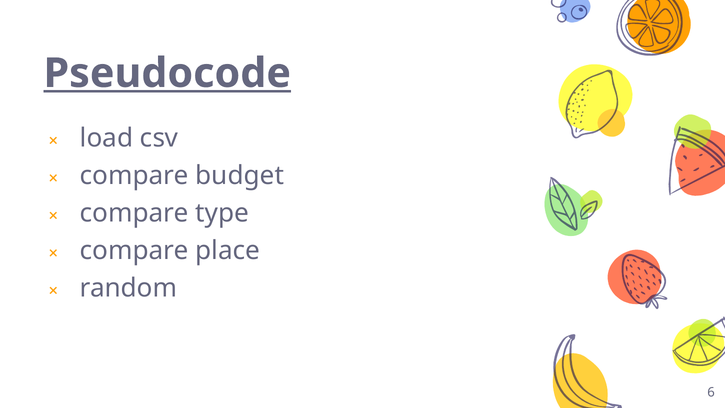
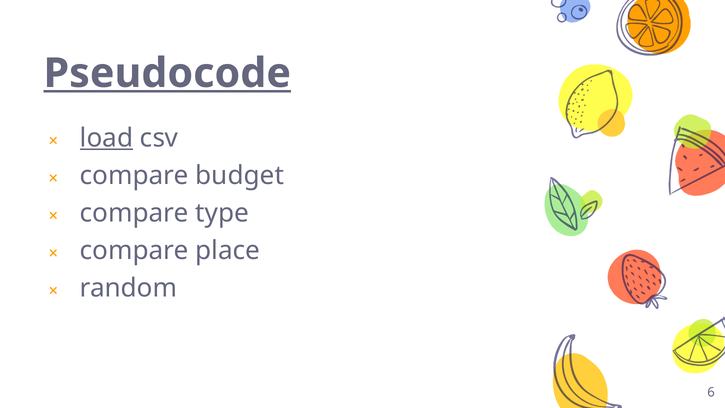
load underline: none -> present (106, 138)
